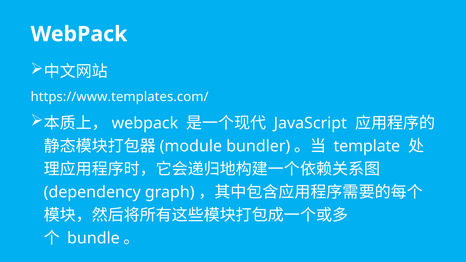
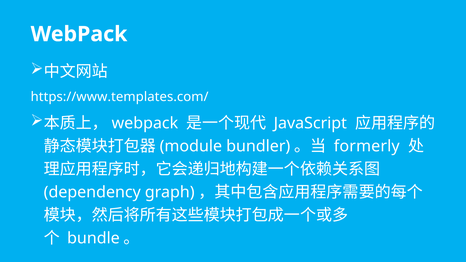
template: template -> formerly (367, 146)
